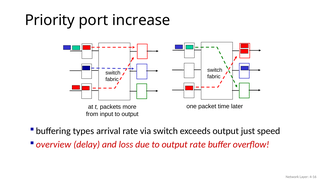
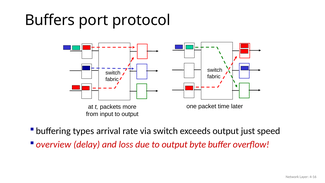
Priority: Priority -> Buffers (50, 20)
increase: increase -> protocol (141, 20)
output rate: rate -> byte (198, 144)
